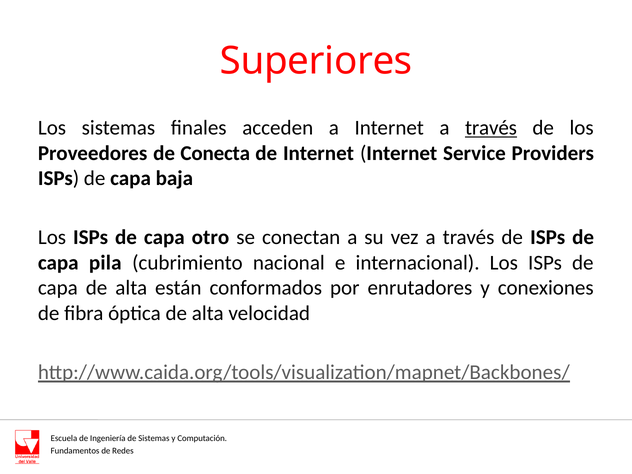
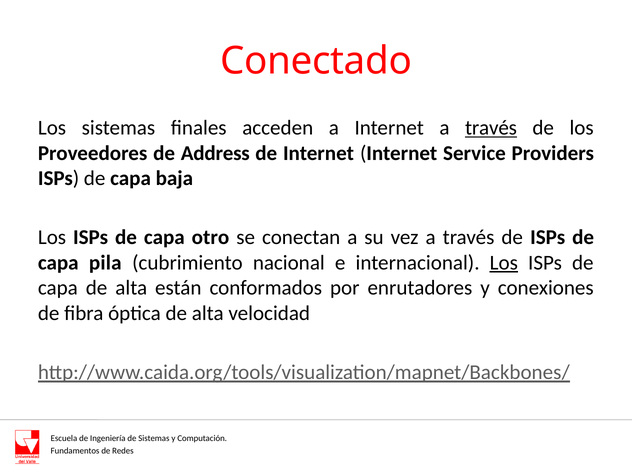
Superiores: Superiores -> Conectado (316, 61)
Conecta: Conecta -> Address (215, 153)
Los underline: none -> present (504, 263)
